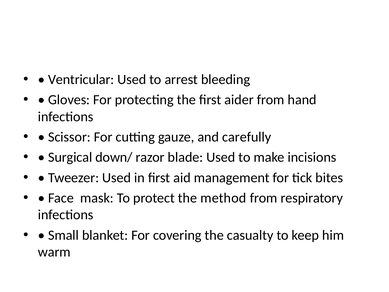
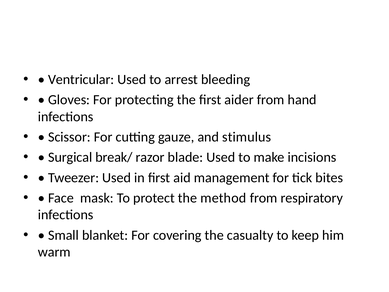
carefully: carefully -> stimulus (247, 137)
down/: down/ -> break/ (114, 157)
